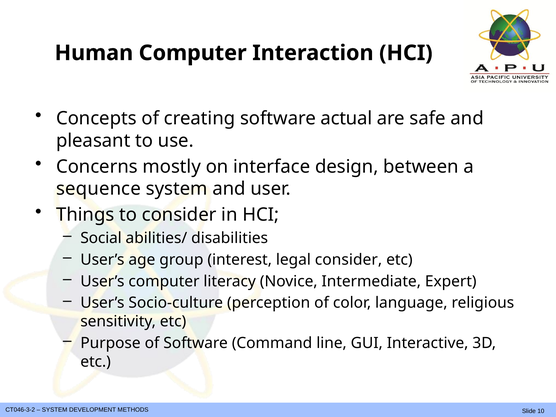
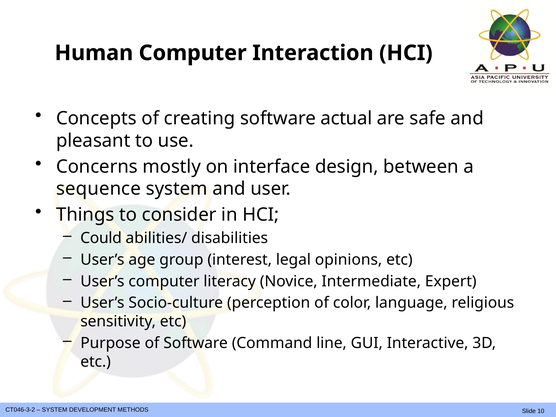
Social: Social -> Could (101, 238)
legal consider: consider -> opinions (348, 260)
